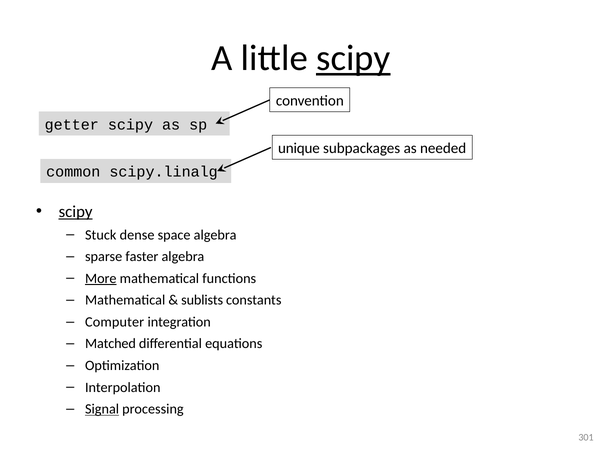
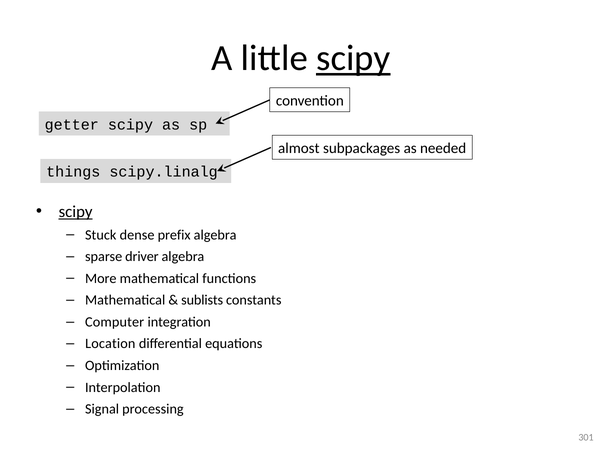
unique: unique -> almost (299, 148)
common: common -> things (73, 172)
space: space -> prefix (174, 235)
faster: faster -> driver (142, 256)
More underline: present -> none (101, 278)
Matched: Matched -> Location (110, 343)
Signal underline: present -> none (102, 409)
